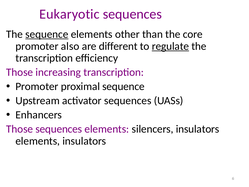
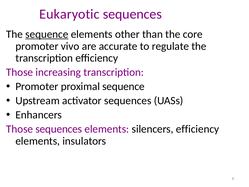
also: also -> vivo (70, 46)
different: different -> accurate (118, 46)
regulate underline: present -> none (170, 46)
silencers insulators: insulators -> efficiency (198, 129)
